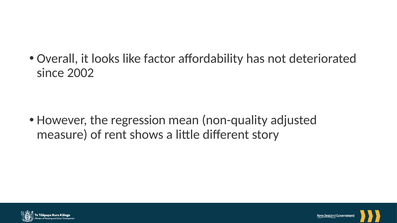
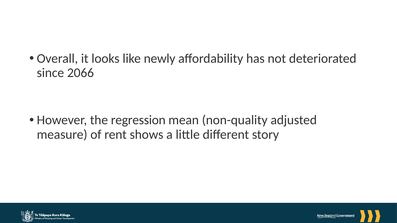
factor: factor -> newly (160, 58)
2002: 2002 -> 2066 (81, 73)
